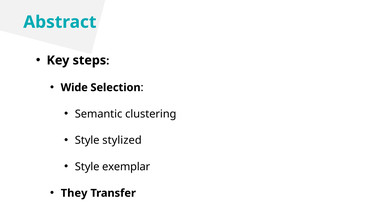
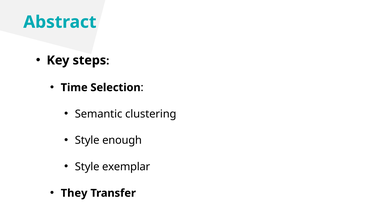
Wide: Wide -> Time (74, 88)
stylized: stylized -> enough (122, 140)
